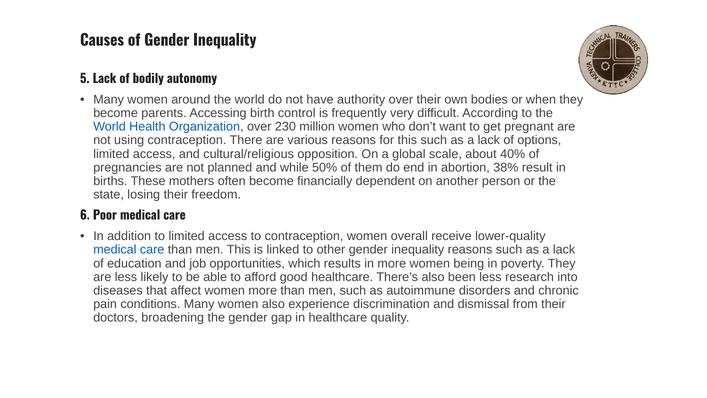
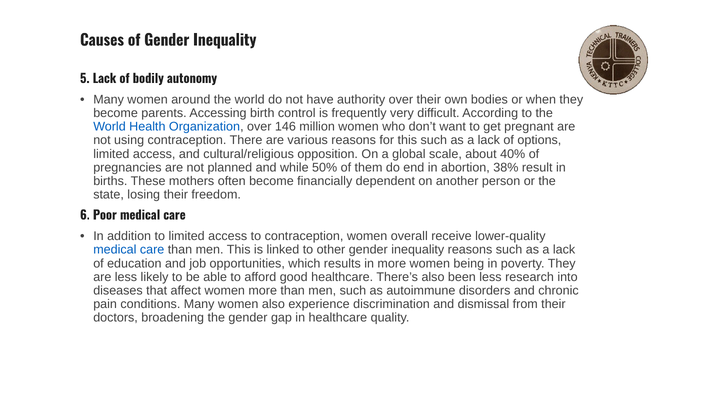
230: 230 -> 146 (285, 127)
